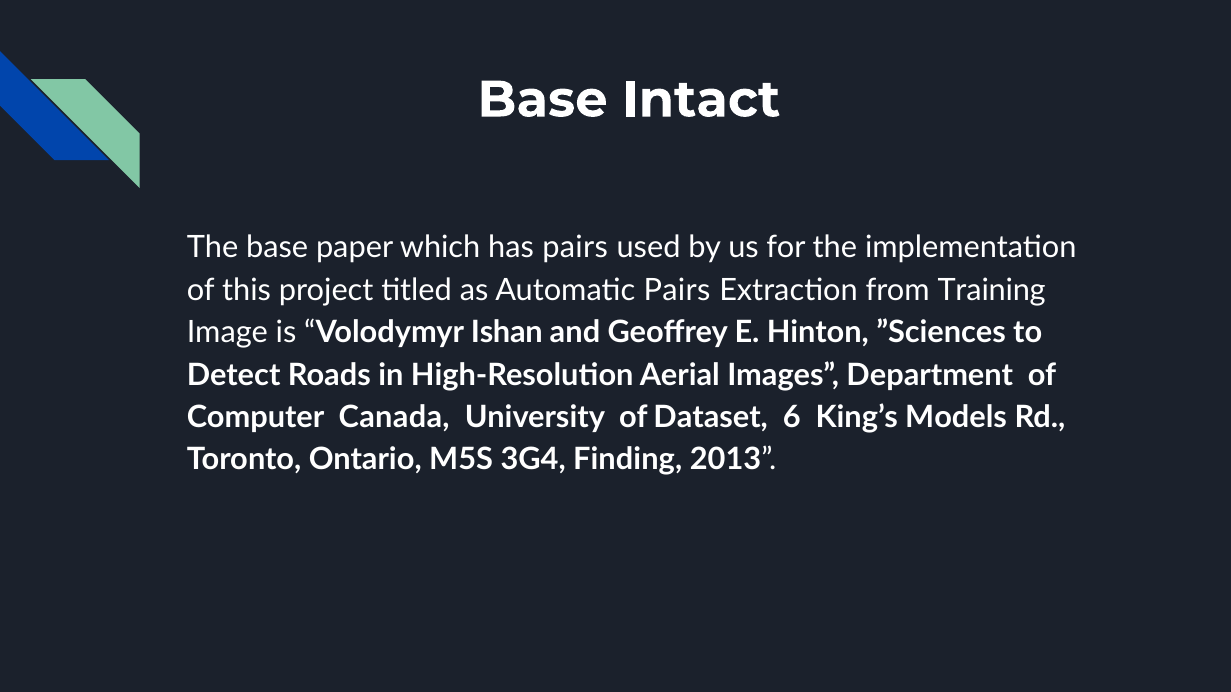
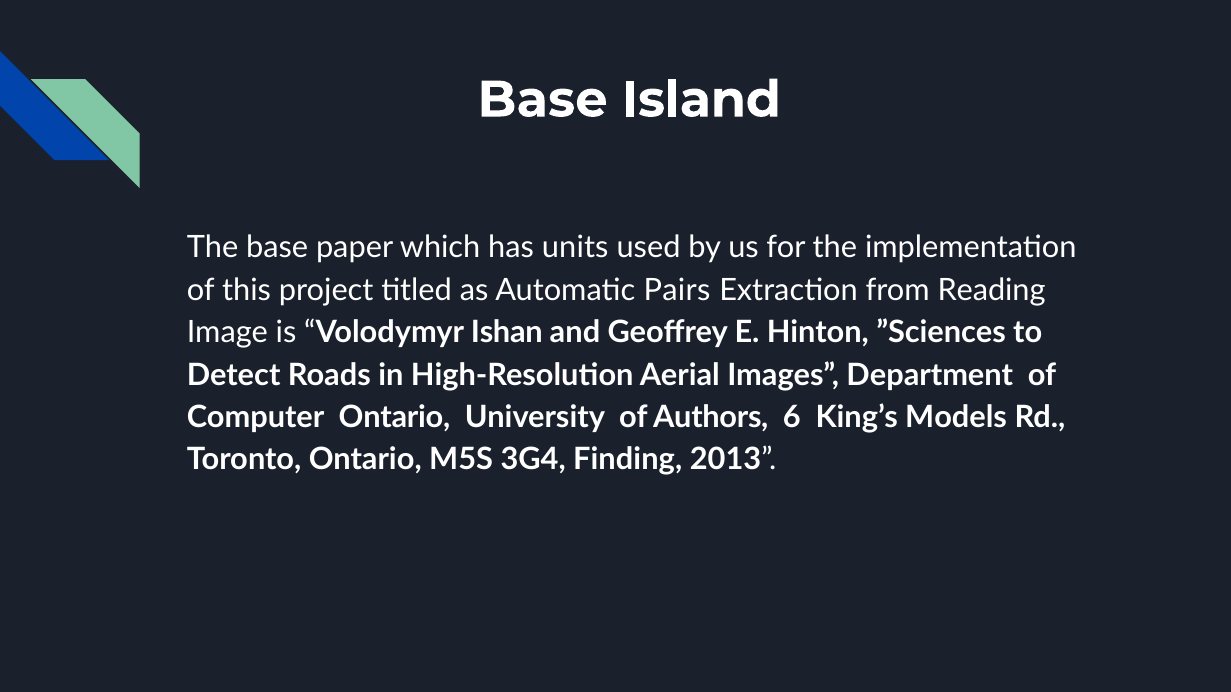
Intact: Intact -> Island (701, 100)
has pairs: pairs -> units (575, 248)
Training: Training -> Reading (992, 290)
Computer Canada: Canada -> Ontario (394, 418)
Dataset: Dataset -> Authors (711, 418)
